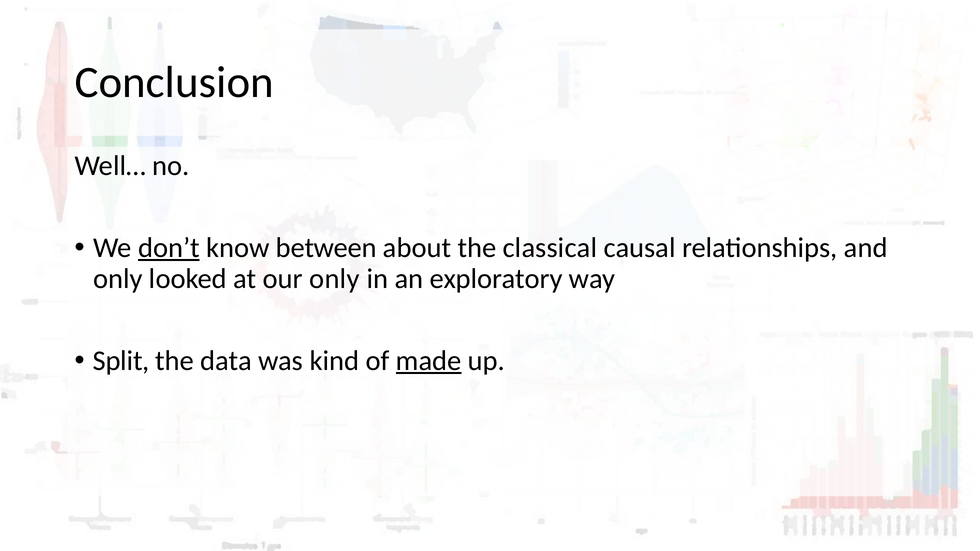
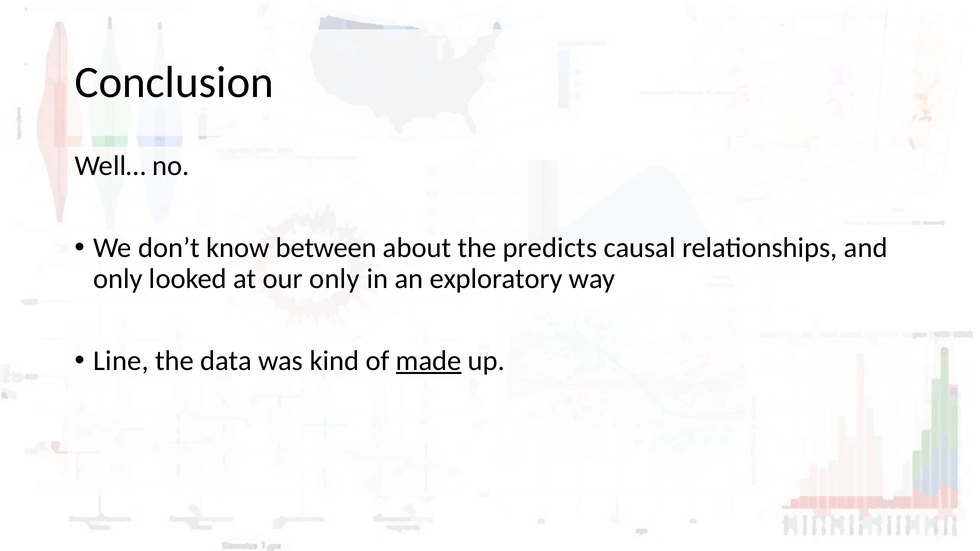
don’t underline: present -> none (169, 248)
classical: classical -> predicts (550, 248)
Split: Split -> Line (121, 361)
